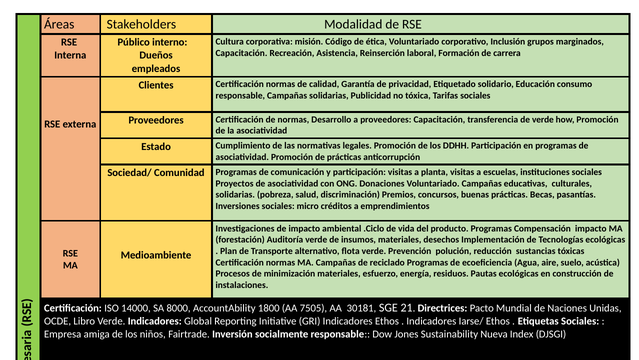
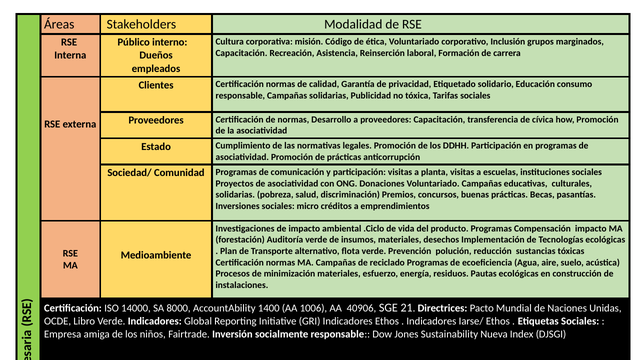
de verde: verde -> cívica (543, 119)
1800: 1800 -> 1400 (269, 308)
7505: 7505 -> 1006 (313, 308)
30181: 30181 -> 40906 (361, 308)
